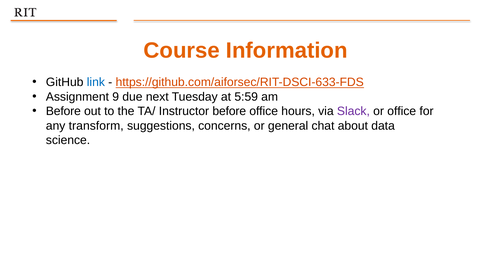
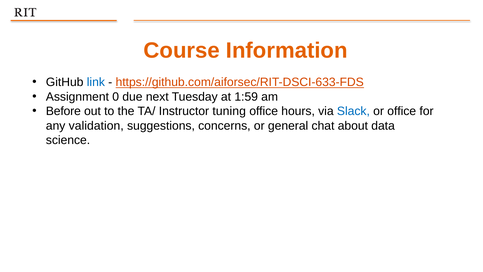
9: 9 -> 0 (116, 97)
5:59: 5:59 -> 1:59 (246, 97)
Instructor before: before -> tuning (229, 111)
Slack colour: purple -> blue (353, 111)
transform: transform -> validation (96, 126)
